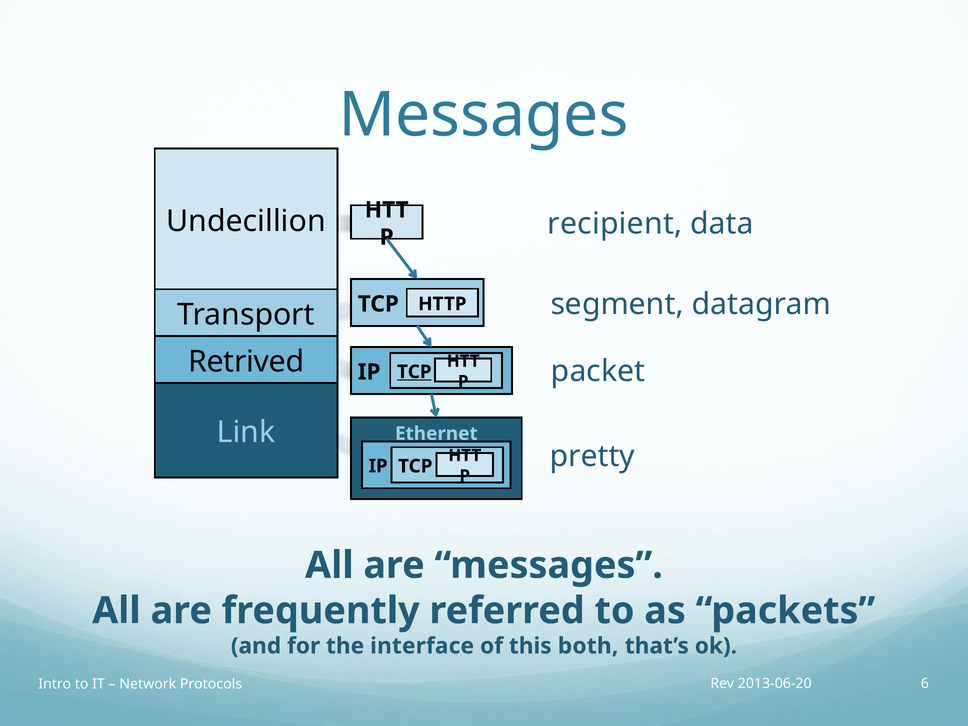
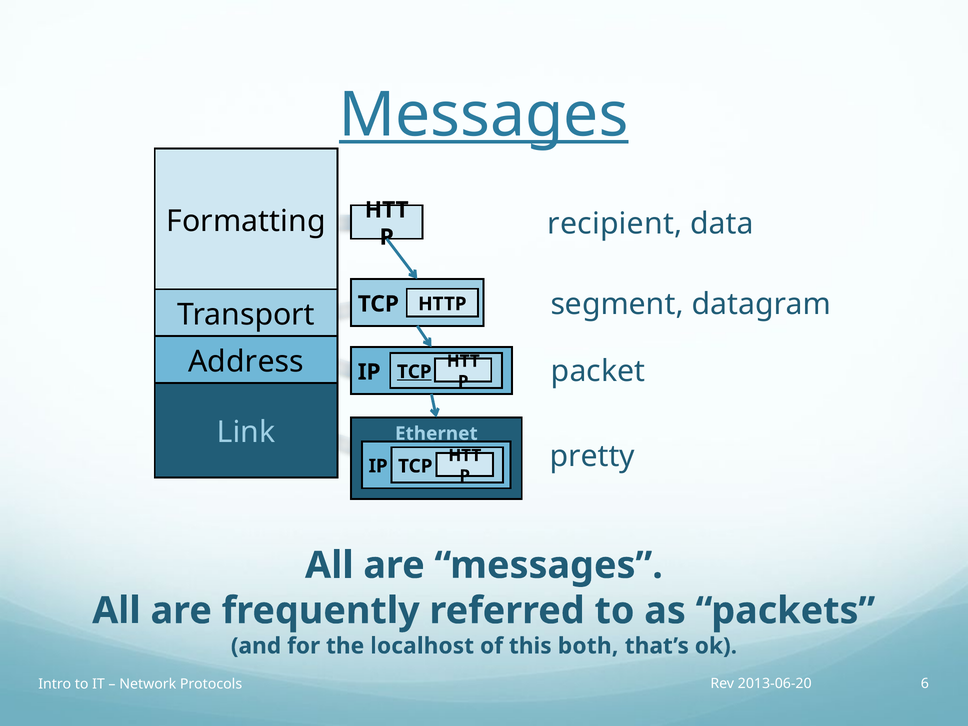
Messages underline: none -> present (484, 115)
Undecillion: Undecillion -> Formatting (246, 221)
Retrived: Retrived -> Address (246, 362)
interface: interface -> localhost (422, 646)
